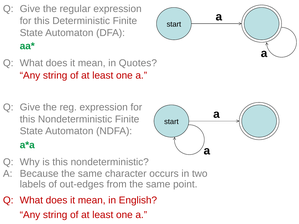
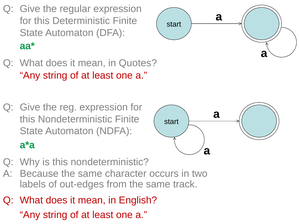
point: point -> track (185, 185)
